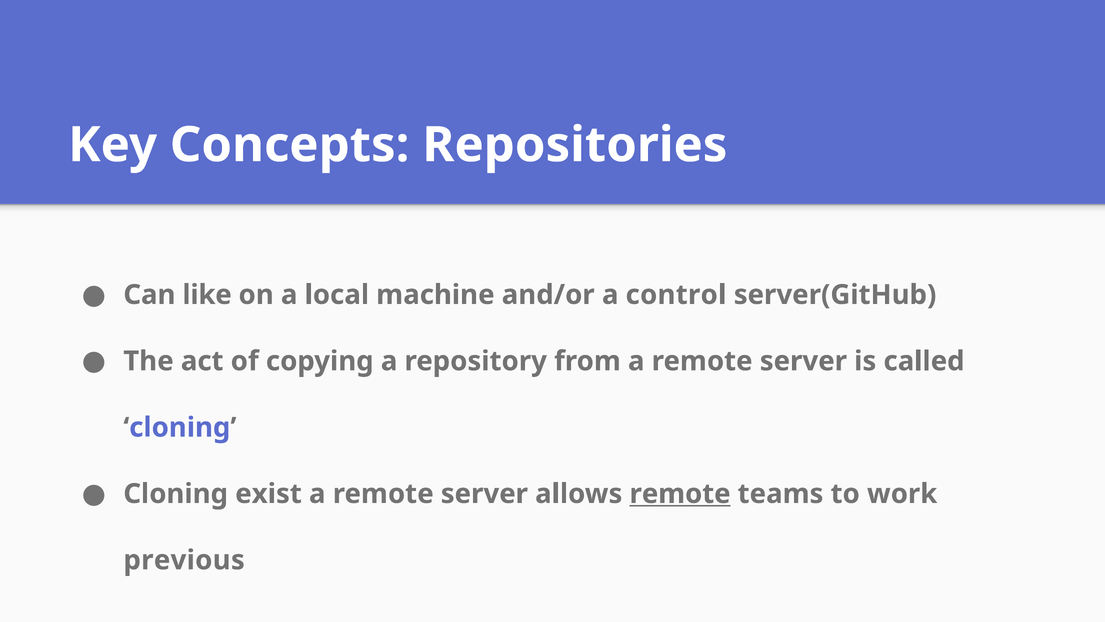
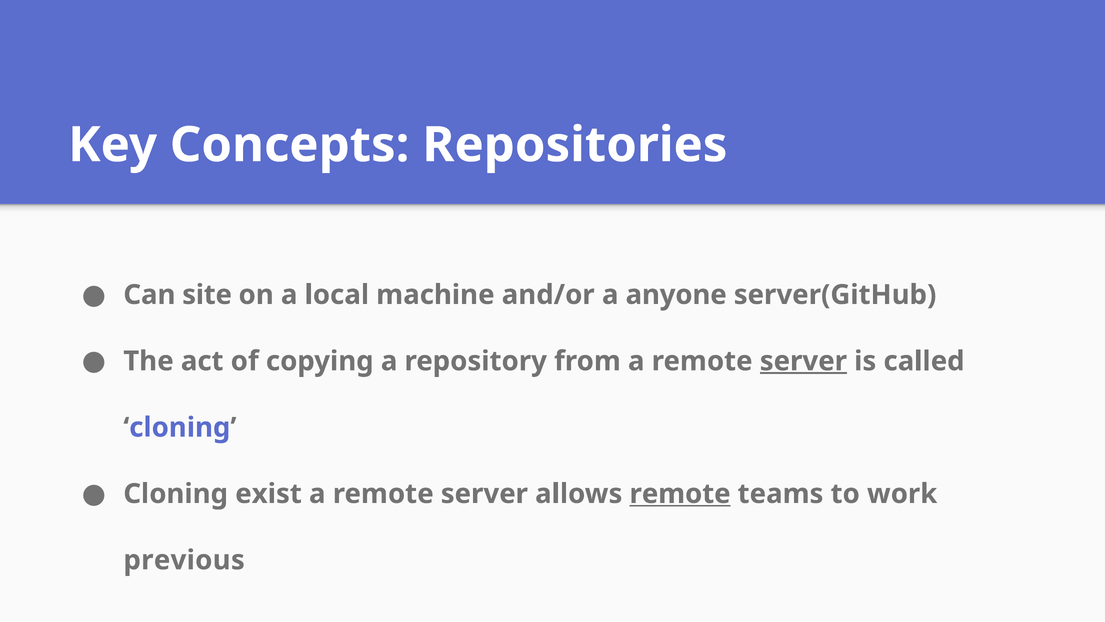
like: like -> site (207, 295)
control: control -> anyone (676, 295)
server underline: none -> present (803, 361)
